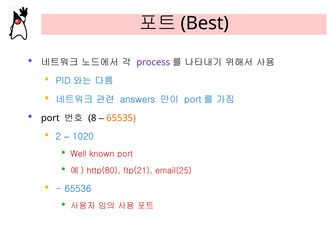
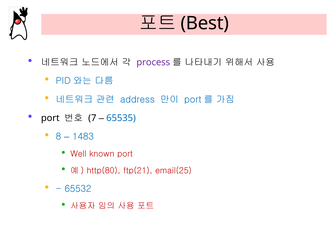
answers: answers -> address (137, 100)
8: 8 -> 7 (92, 118)
65535 colour: orange -> blue (121, 118)
2: 2 -> 8 (58, 137)
1020: 1020 -> 1483 (83, 137)
65536: 65536 -> 65532 (78, 189)
